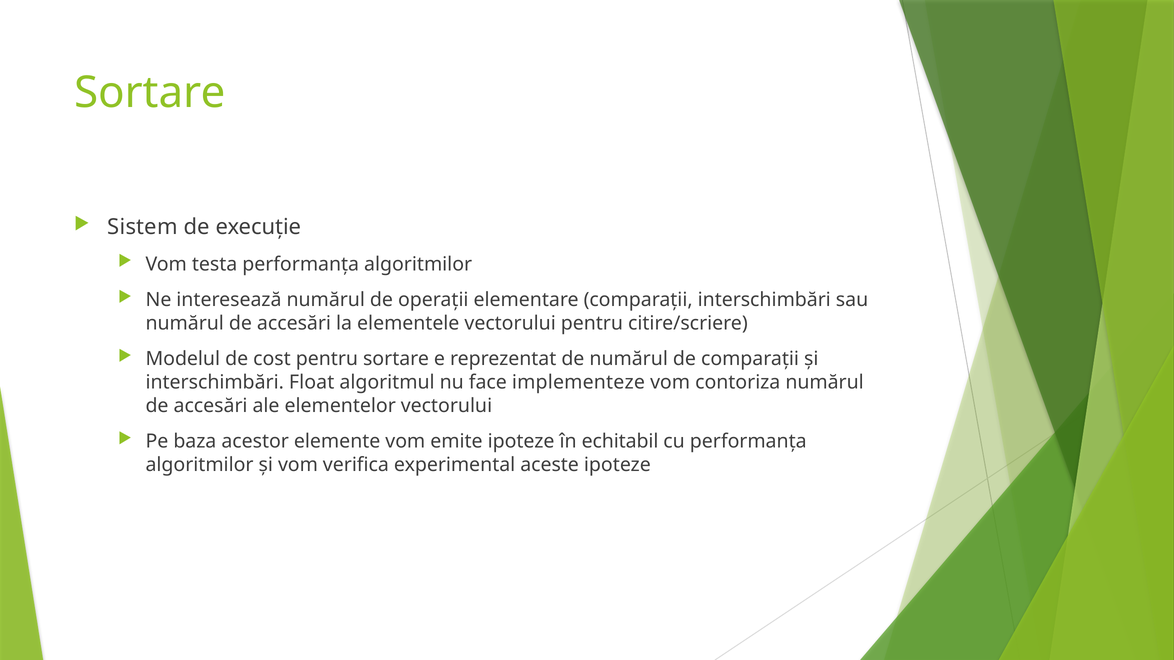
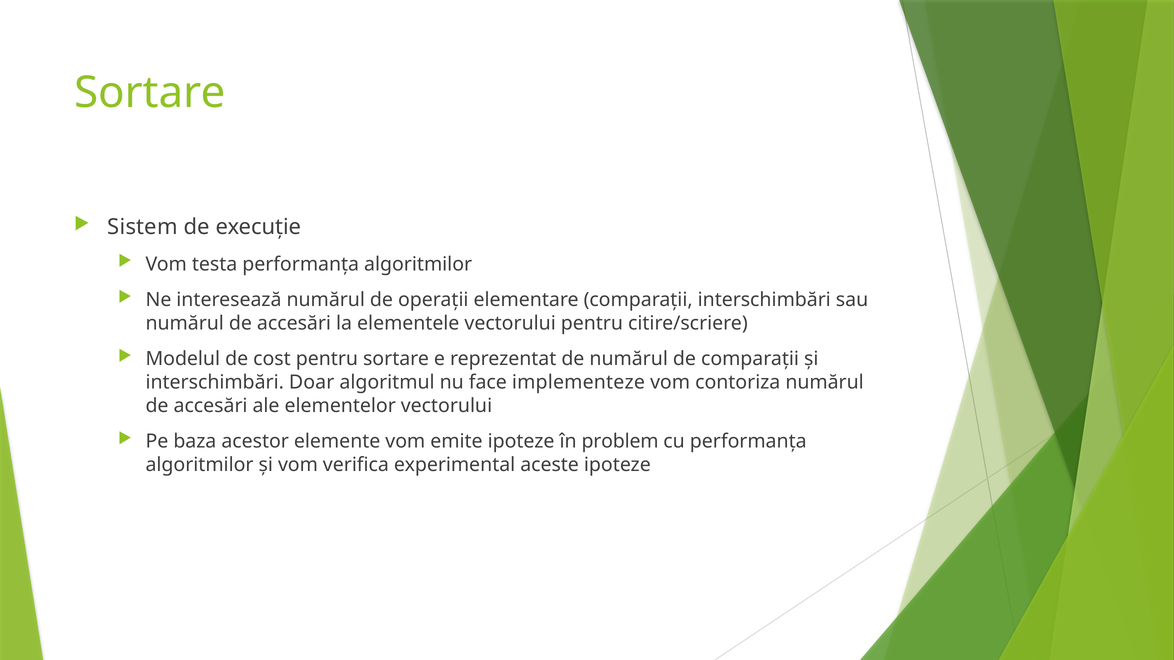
Float: Float -> Doar (312, 383)
echitabil: echitabil -> problem (620, 442)
